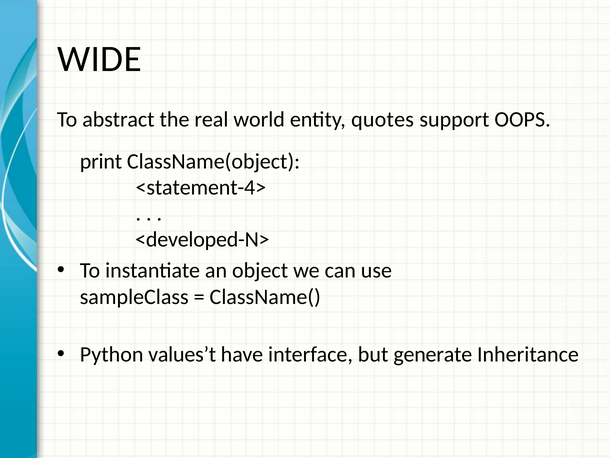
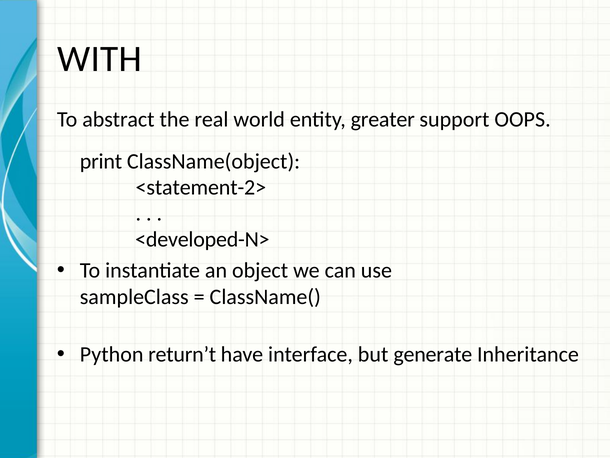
WIDE: WIDE -> WITH (100, 59)
quotes: quotes -> greater (383, 119)
<statement-4>: <statement-4> -> <statement-2> (201, 187)
values’t: values’t -> return’t (182, 354)
